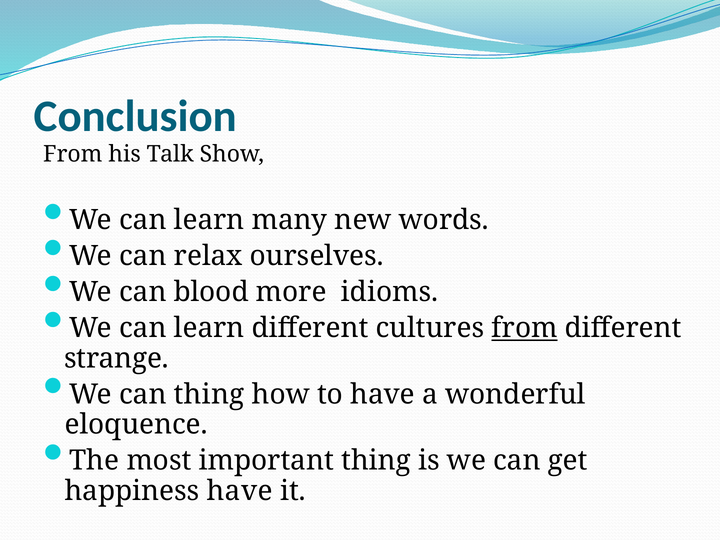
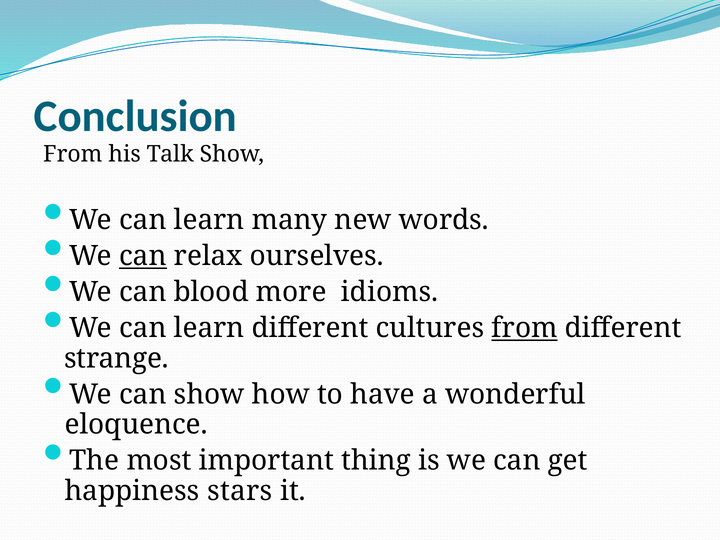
can underline: none -> present (143, 256)
can thing: thing -> show (209, 394)
happiness have: have -> stars (240, 491)
